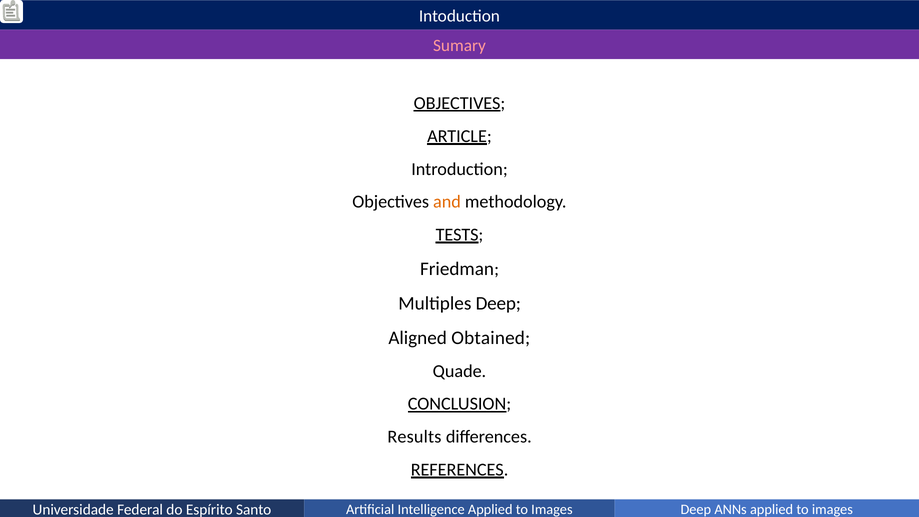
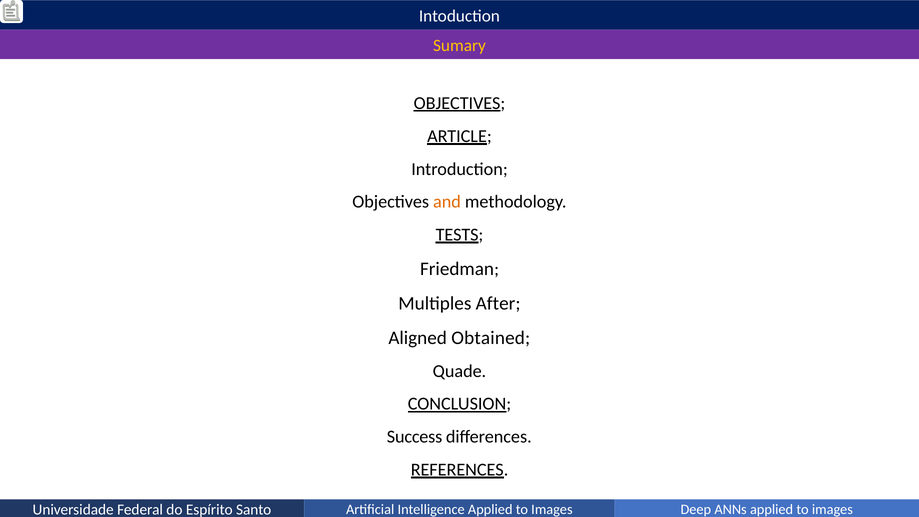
Sumary colour: pink -> yellow (459, 46)
Multiples Deep: Deep -> After (498, 303)
Results: Results -> Success (415, 437)
